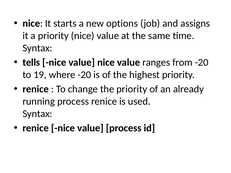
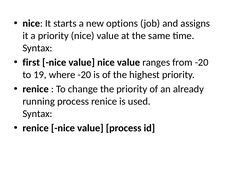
tells: tells -> first (31, 62)
